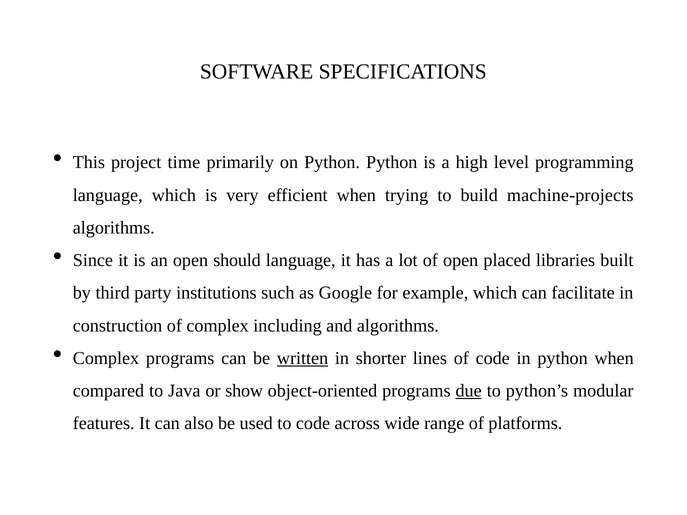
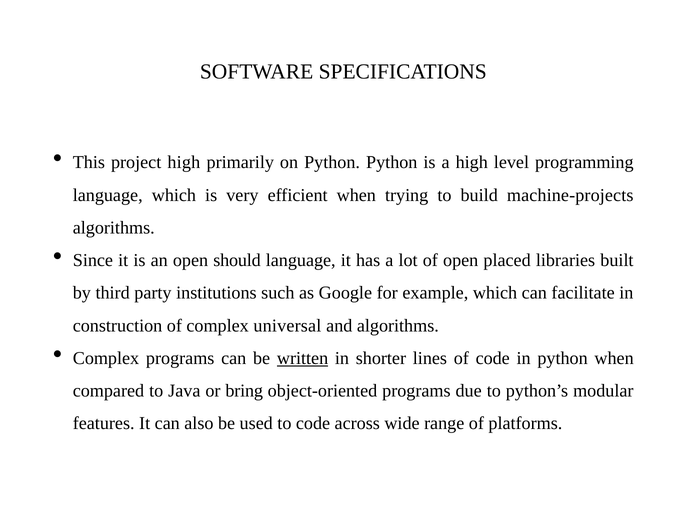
project time: time -> high (184, 163)
including: including -> universal (287, 326)
show: show -> bring (244, 391)
due underline: present -> none (469, 391)
